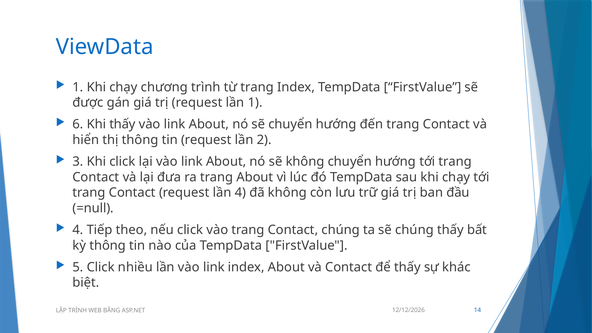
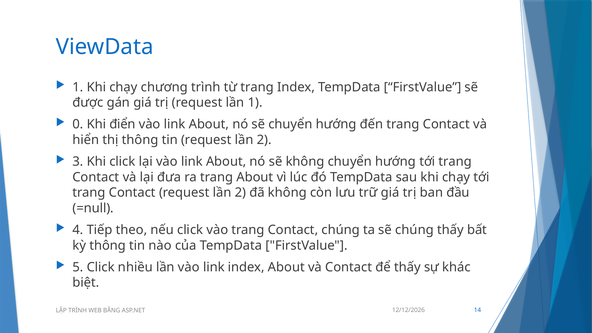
6: 6 -> 0 (78, 124)
Khi thấy: thấy -> điển (123, 124)
Contact request lần 4: 4 -> 2 (240, 193)
